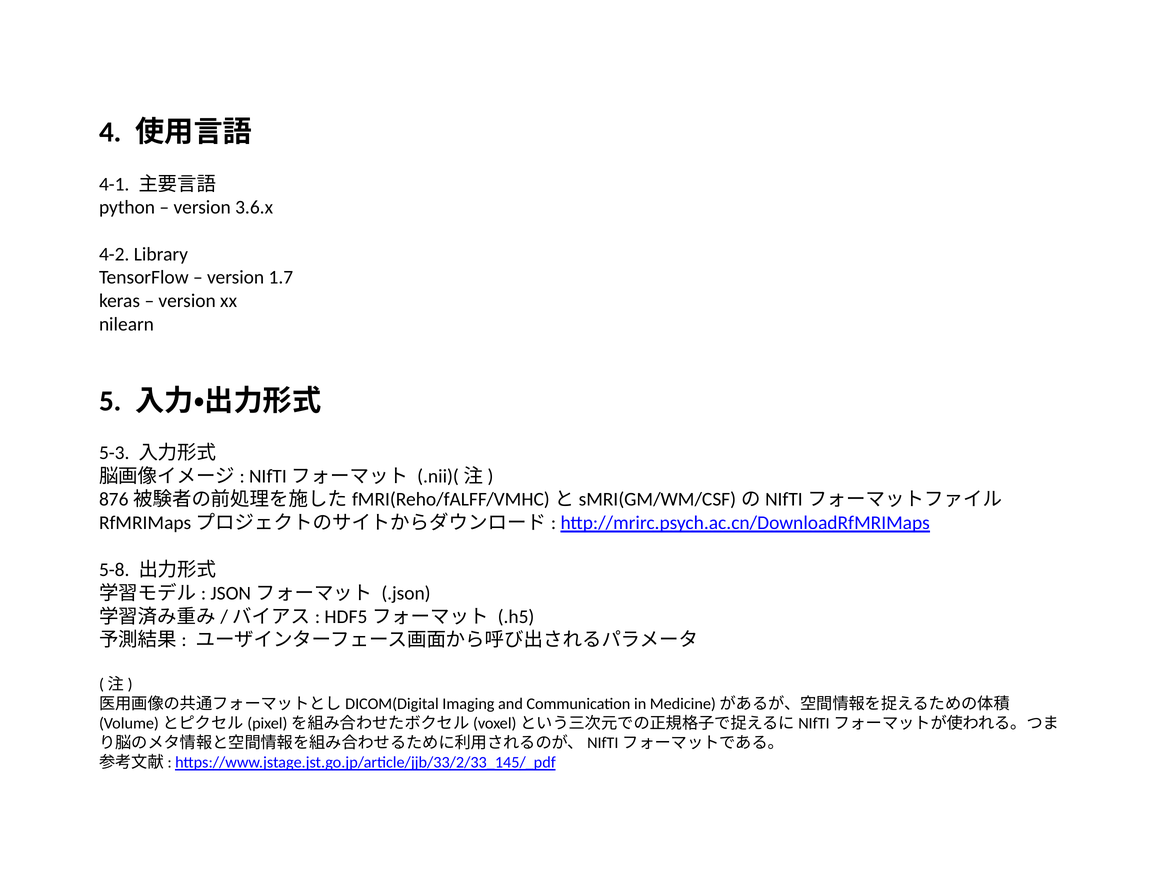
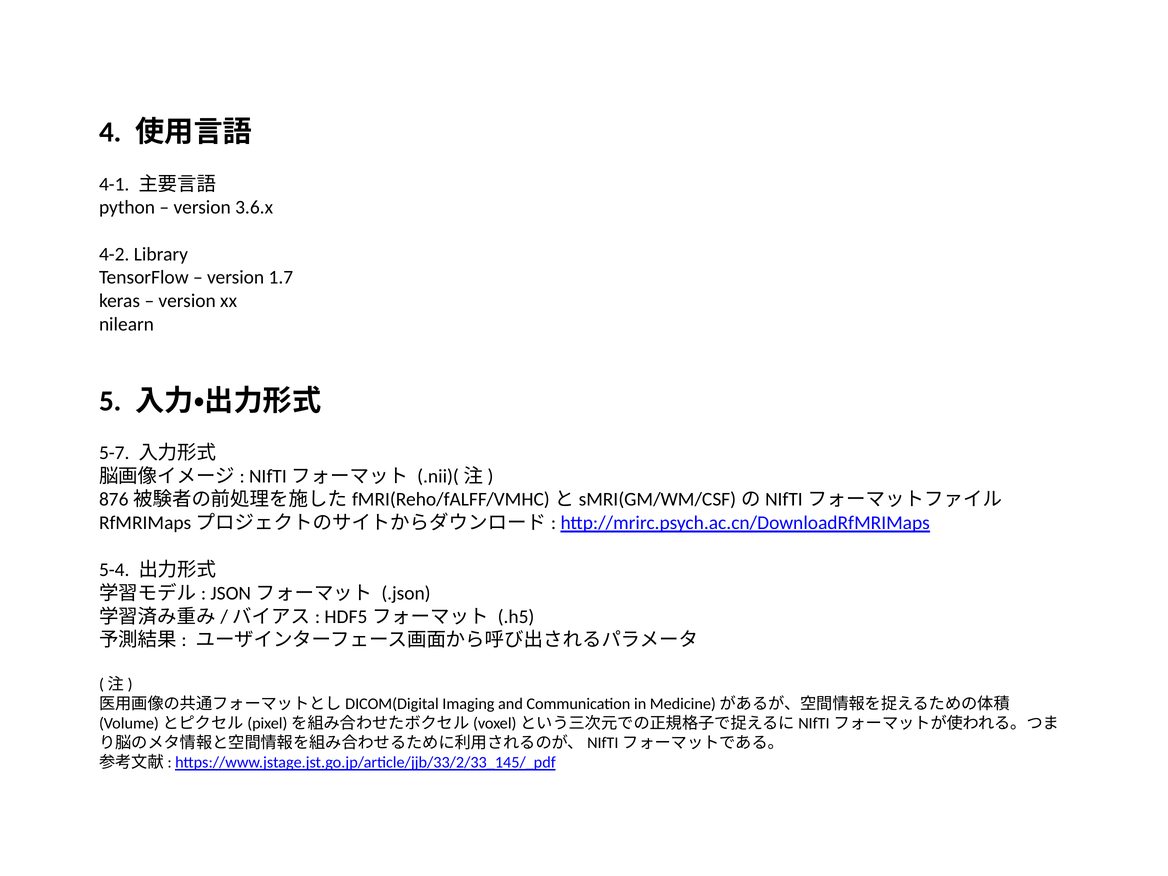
5-3: 5-3 -> 5-7 (114, 453)
5-8: 5-8 -> 5-4 (114, 570)
